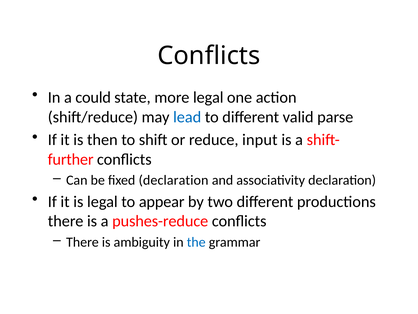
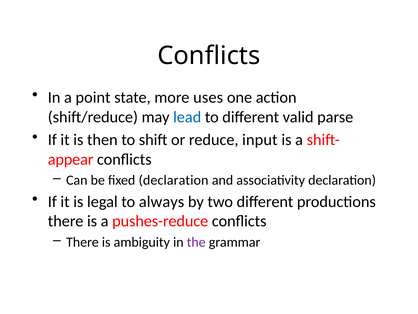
could: could -> point (93, 97)
more legal: legal -> uses (208, 97)
further: further -> appear (71, 159)
appear: appear -> always (162, 201)
the colour: blue -> purple (196, 242)
